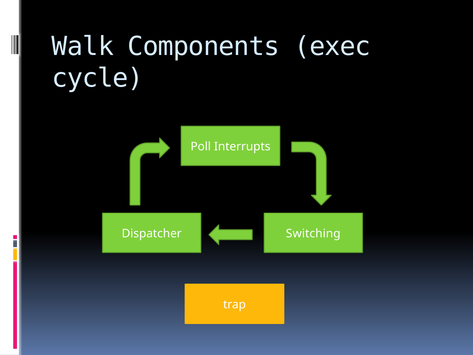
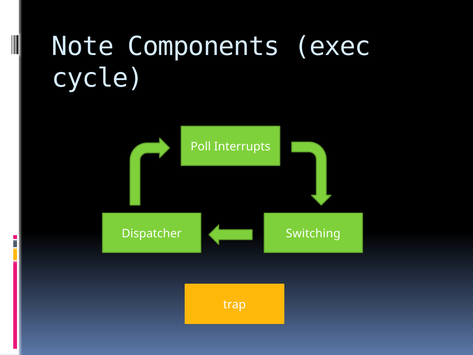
Walk: Walk -> Note (83, 46)
